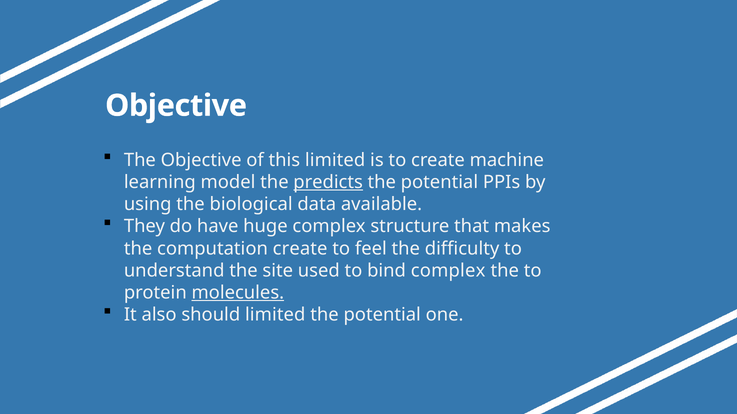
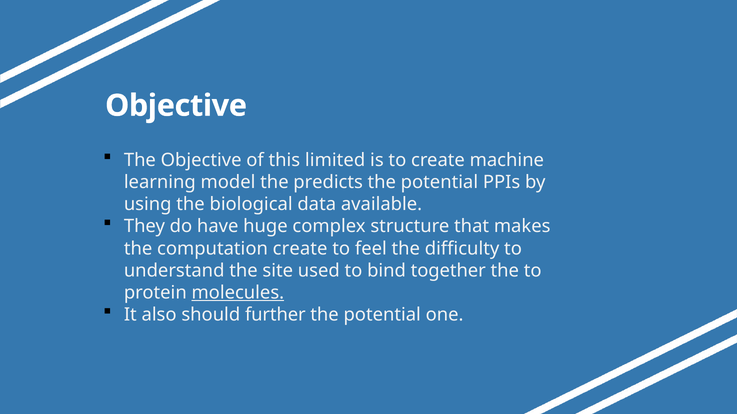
predicts underline: present -> none (328, 183)
bind complex: complex -> together (448, 271)
should limited: limited -> further (275, 315)
